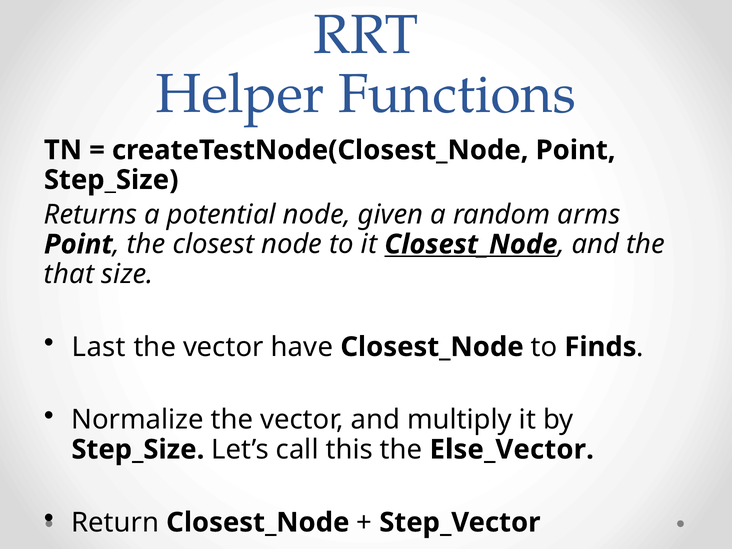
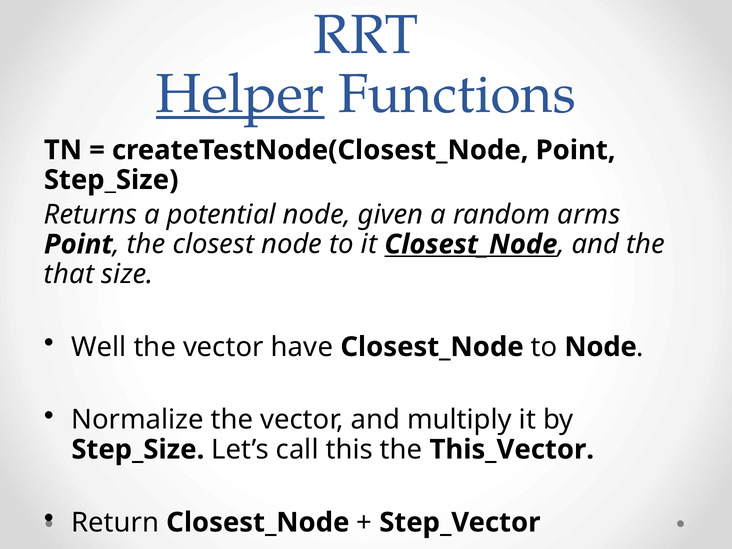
Helper underline: none -> present (240, 94)
Last: Last -> Well (99, 347)
to Finds: Finds -> Node (601, 347)
Else_Vector: Else_Vector -> This_Vector (512, 450)
